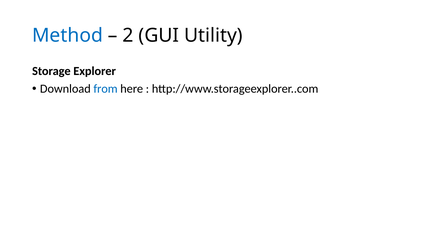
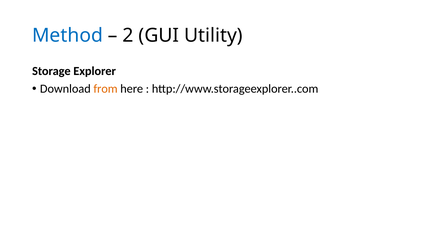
from colour: blue -> orange (106, 89)
